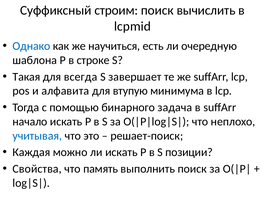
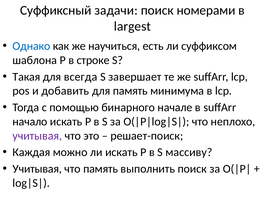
строим: строим -> задачи (116, 10)
вычислить: вычислить -> номерами (206, 10)
lcpmid: lcpmid -> largest (132, 26)
очередную: очередную -> суффиксом (209, 46)
алфавита: алфавита -> добавить (65, 91)
для втупую: втупую -> память (130, 91)
задача: задача -> начале (175, 107)
учитывая colour: blue -> purple (37, 136)
позиции: позиции -> массиву (189, 152)
Свойства: Свойства -> Учитывая (37, 169)
